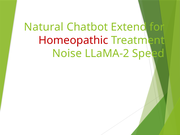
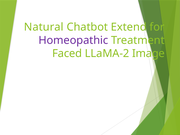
Homeopathic colour: red -> purple (73, 40)
Noise: Noise -> Faced (67, 53)
Speed: Speed -> Image (148, 53)
